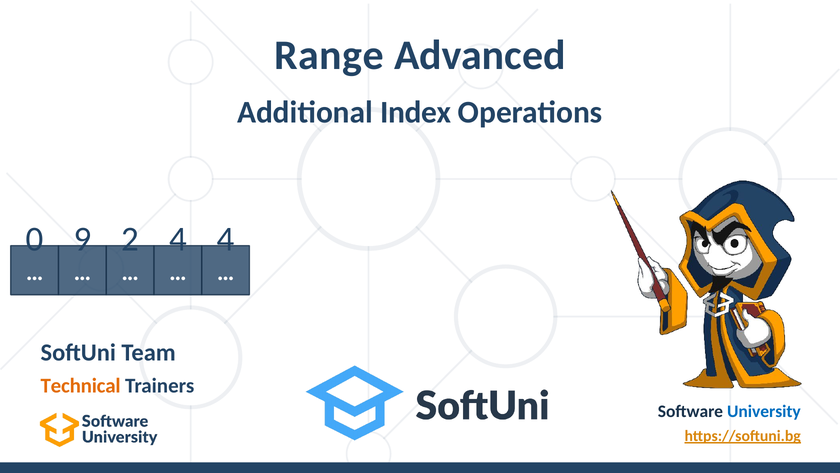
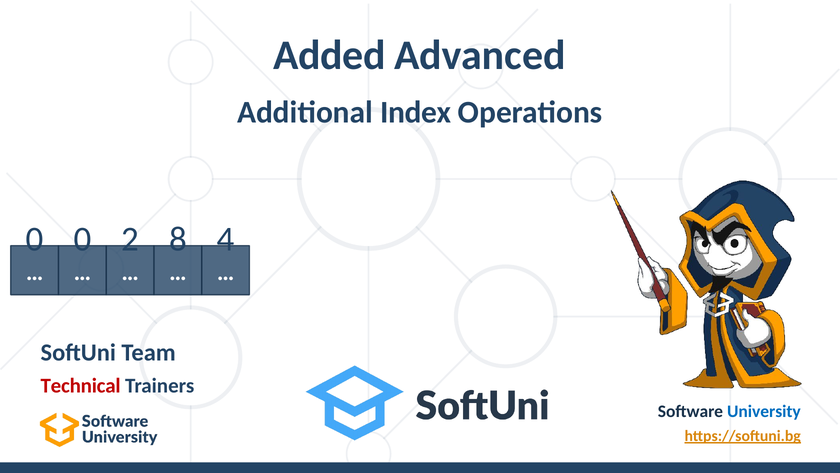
Range: Range -> Added (330, 55)
0 9: 9 -> 0 (82, 239)
2 4: 4 -> 8 (178, 239)
Technical colour: orange -> red (81, 386)
